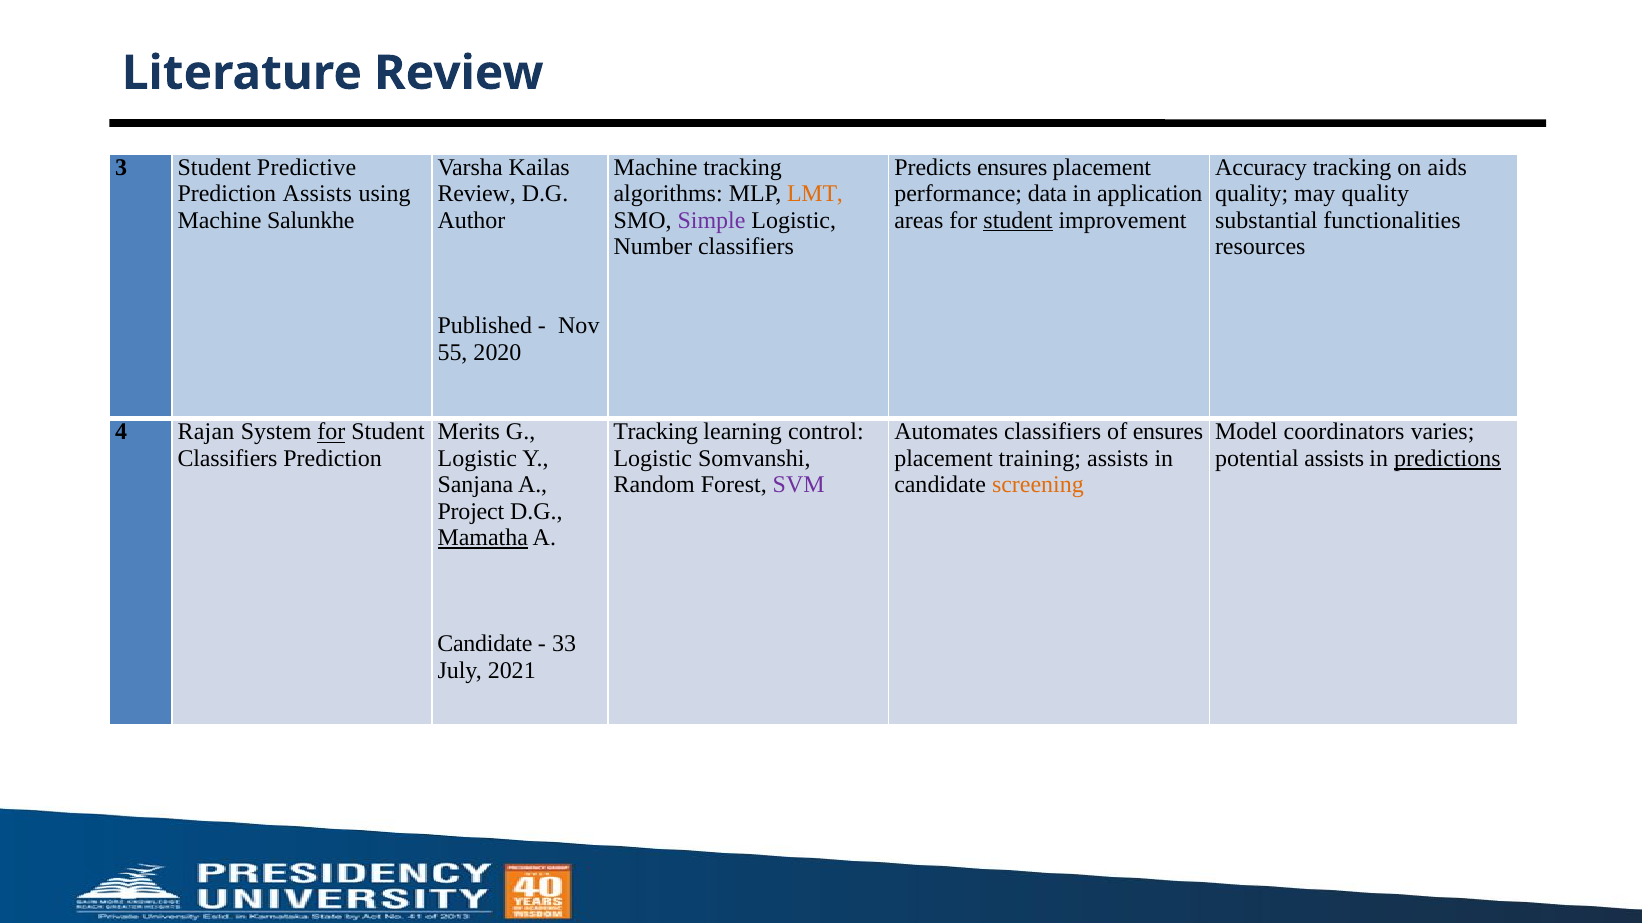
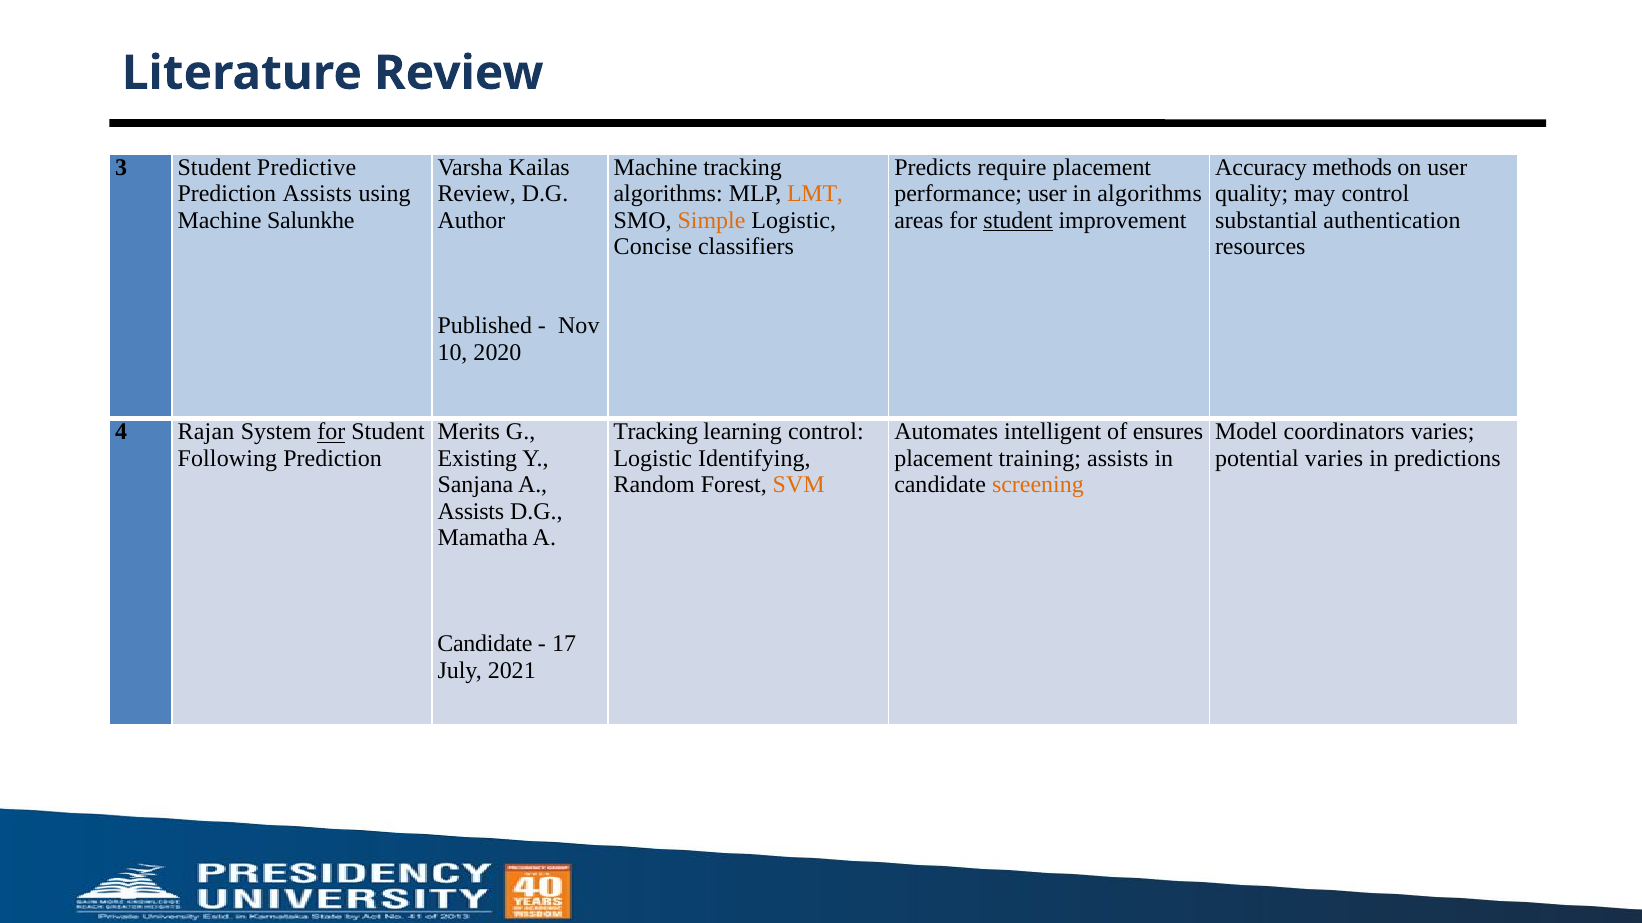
Predicts ensures: ensures -> require (1012, 167)
Accuracy tracking: tracking -> methods (1352, 167)
on aids: aids -> user (1447, 167)
performance data: data -> user (1047, 194)
in application: application -> algorithms (1150, 194)
may quality: quality -> control (1375, 194)
Simple colour: purple -> orange (712, 220)
functionalities: functionalities -> authentication (1392, 220)
Number: Number -> Concise (653, 247)
55: 55 -> 10 (452, 353)
Automates classifiers: classifiers -> intelligent (1053, 432)
Classifiers: Classifiers -> Following (227, 459)
Logistic: Logistic -> Existing (477, 459)
Somvanshi: Somvanshi -> Identifying (754, 459)
potential assists: assists -> varies (1334, 459)
predictions underline: present -> none (1447, 459)
SVM colour: purple -> orange (799, 485)
Project: Project -> Assists (471, 512)
Mamatha underline: present -> none (483, 538)
33: 33 -> 17 (564, 644)
